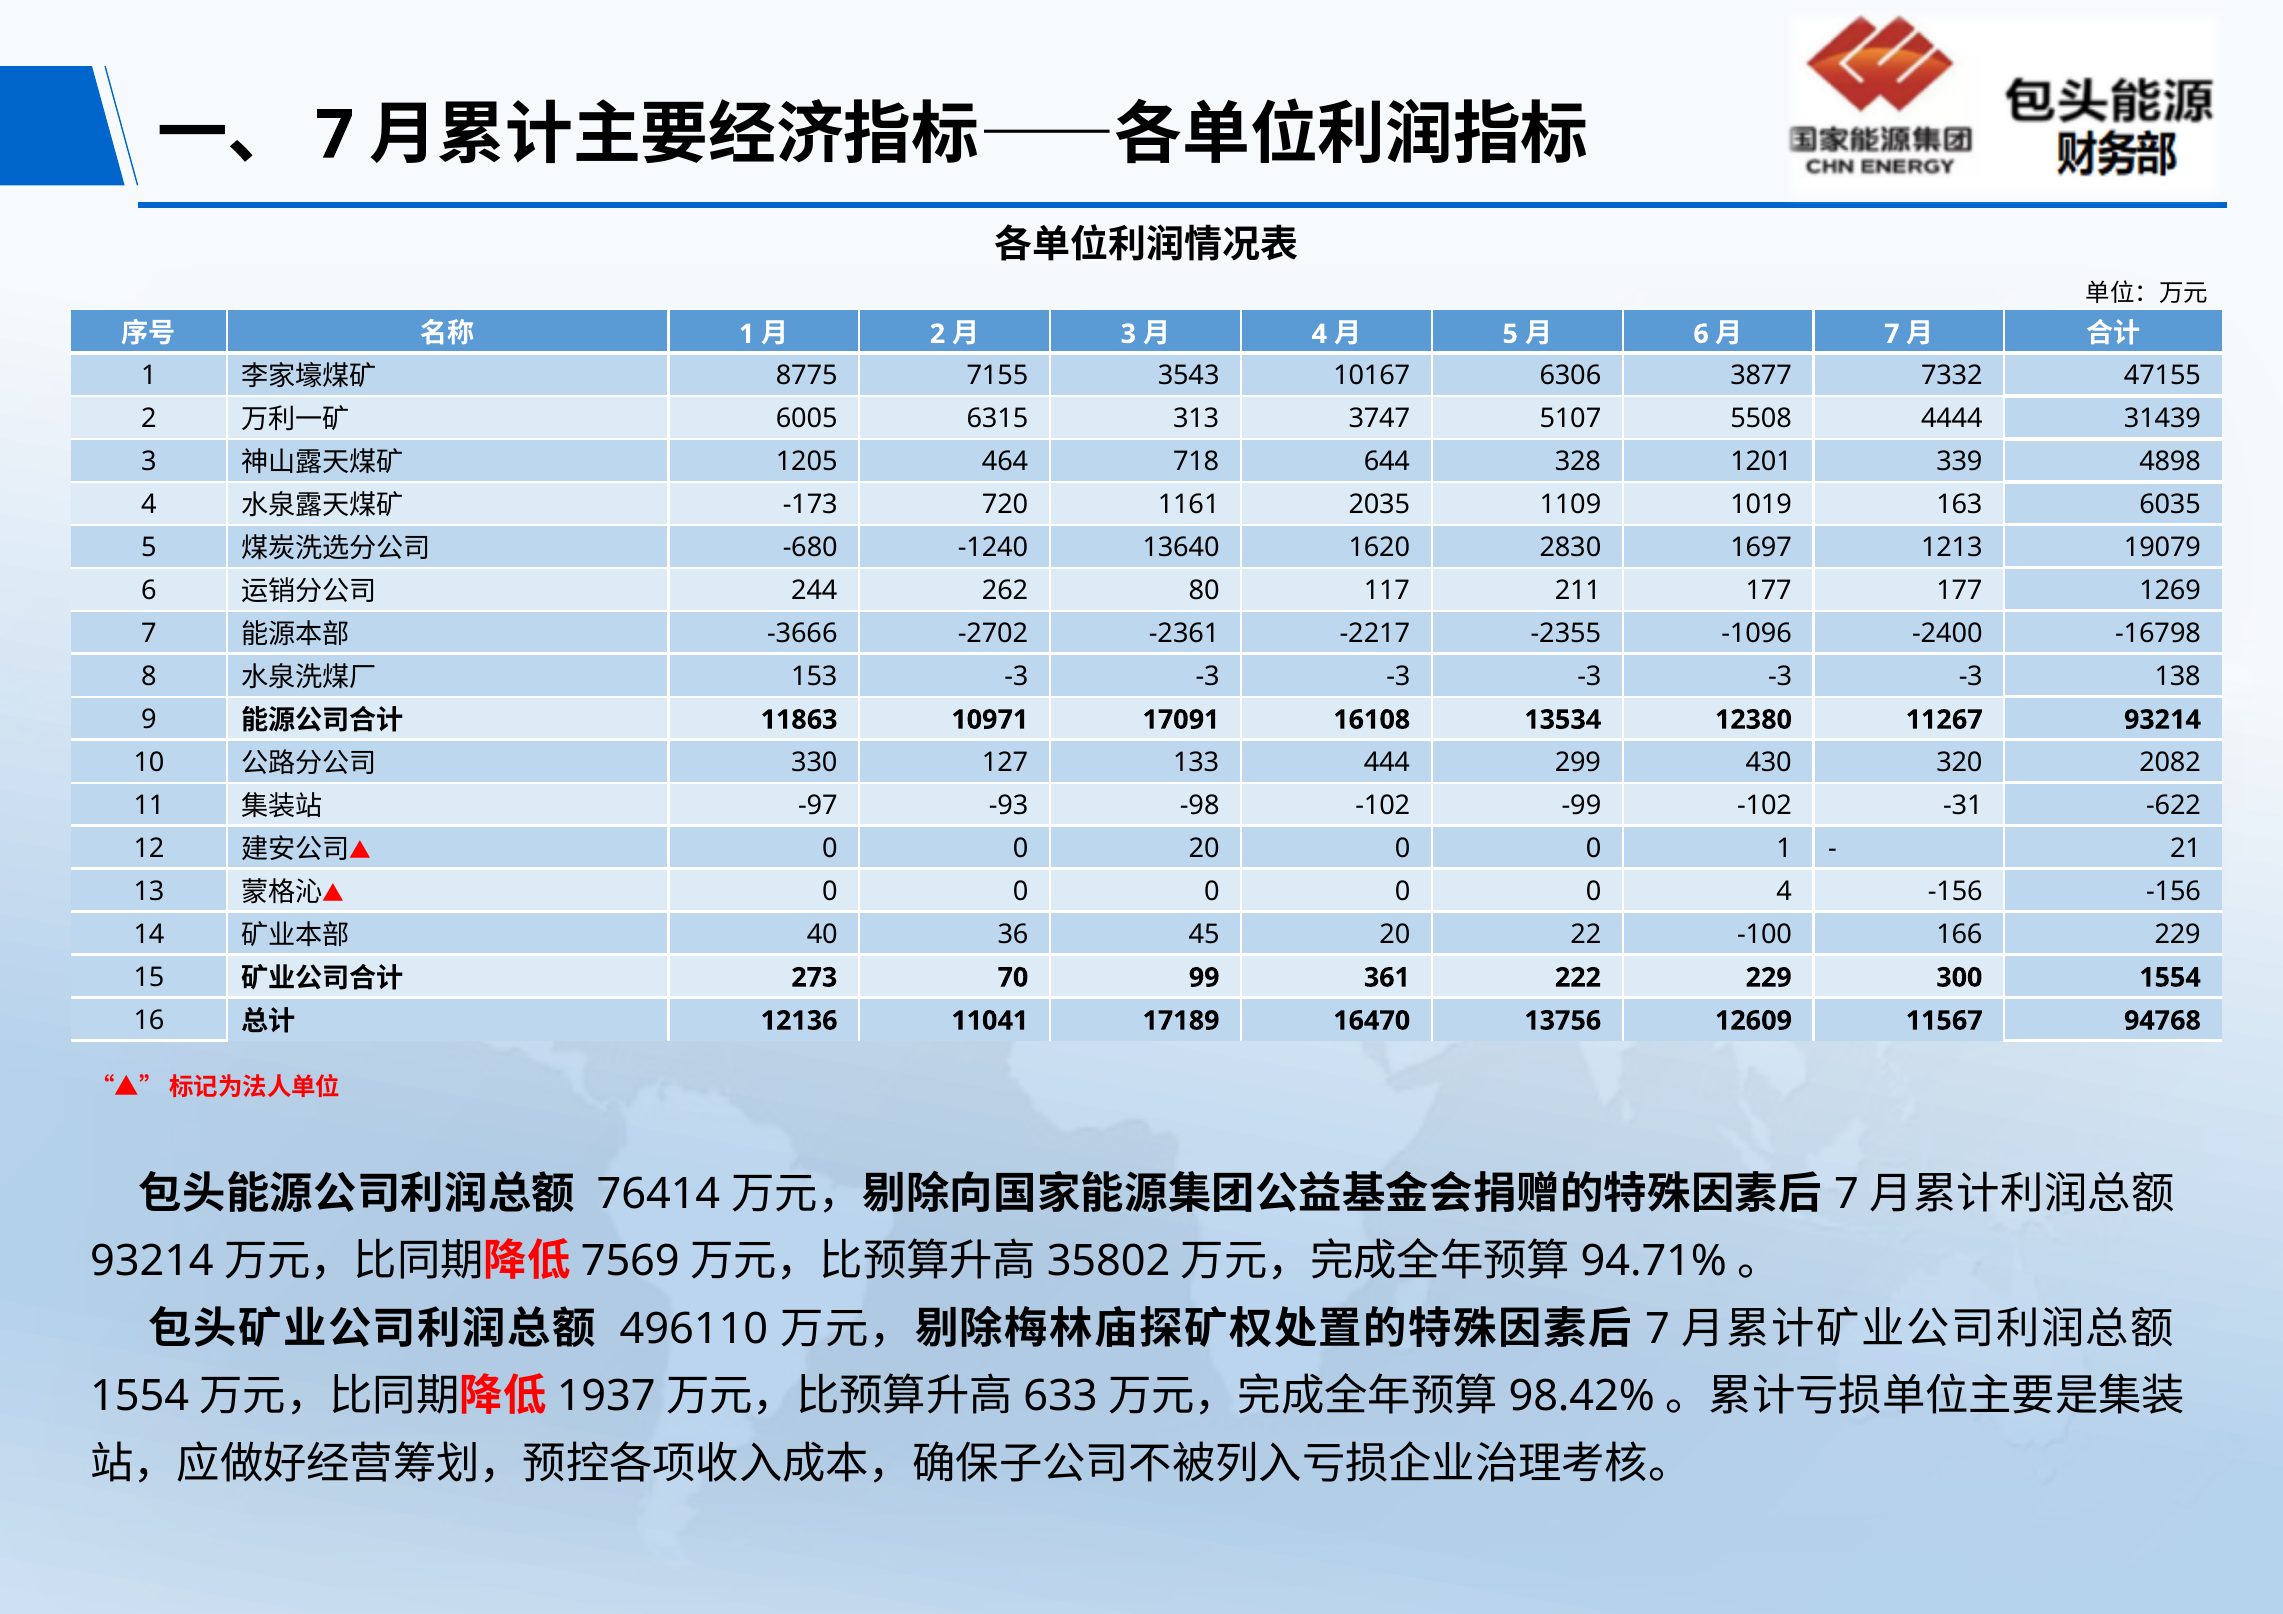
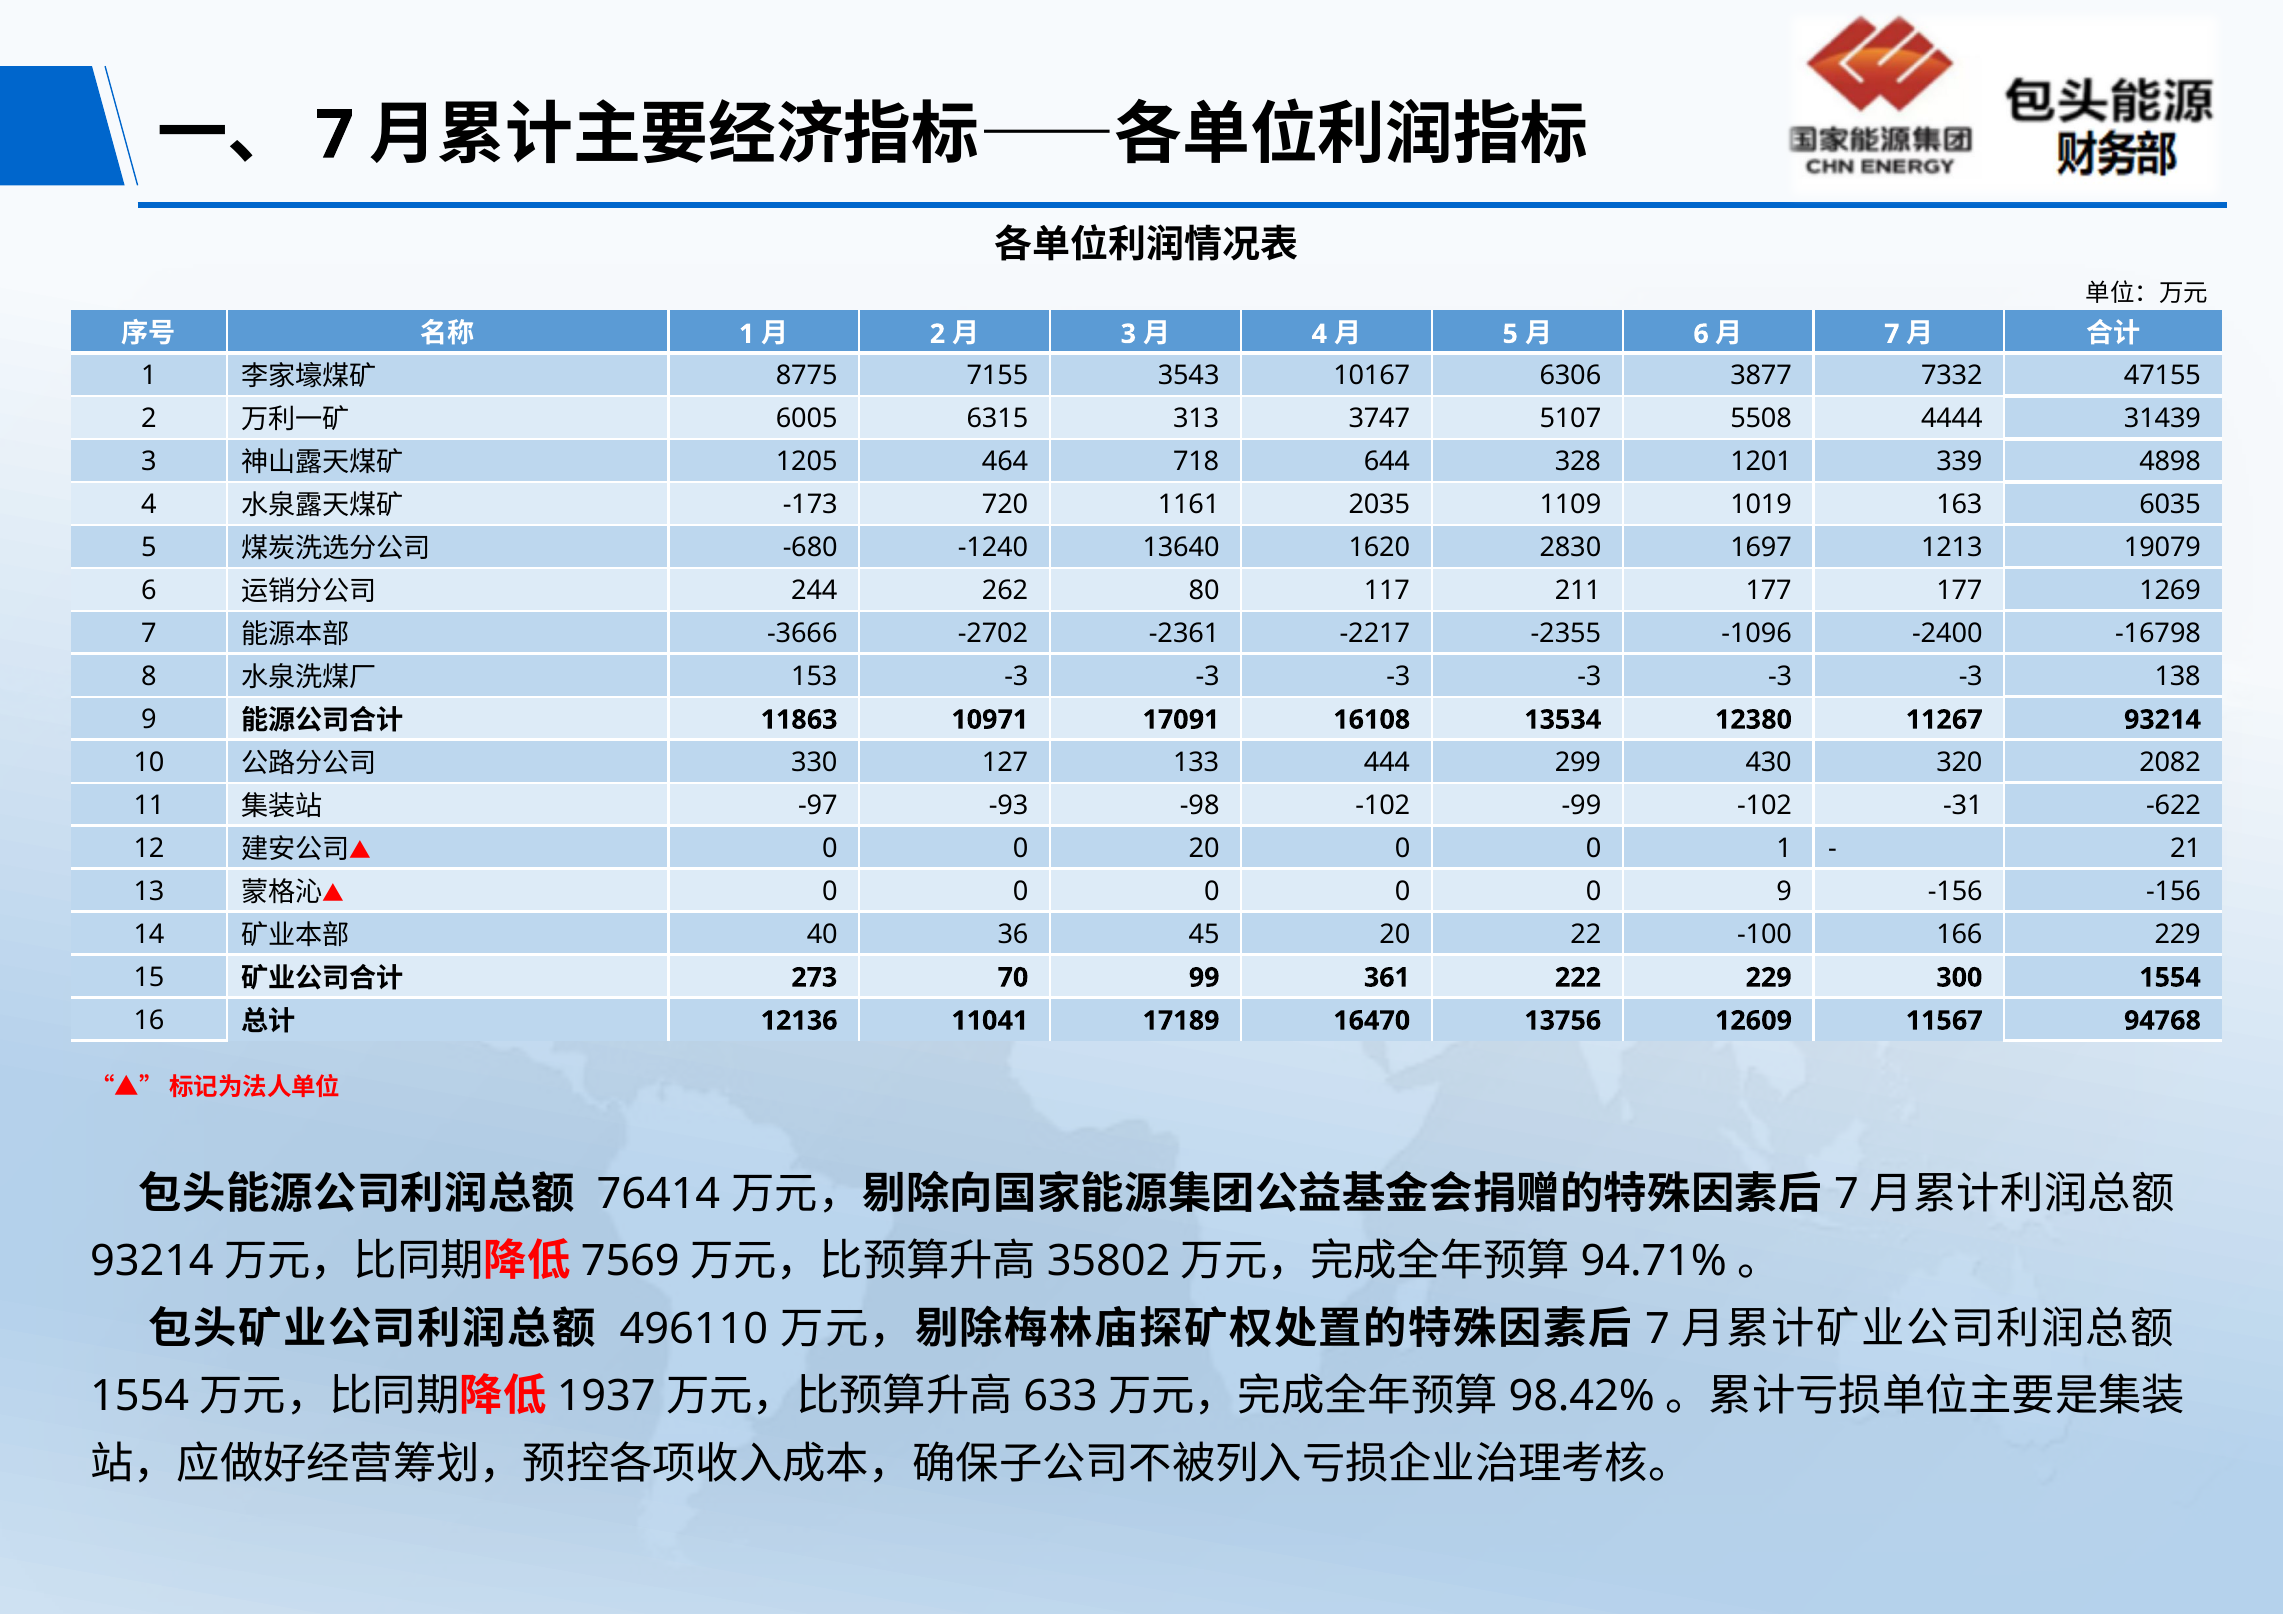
0 4: 4 -> 9 (1784, 892)
